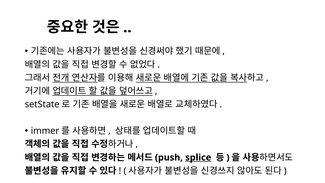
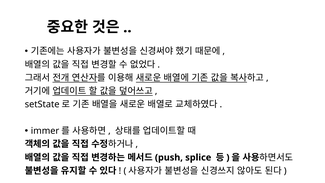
splice underline: present -> none (198, 157)
